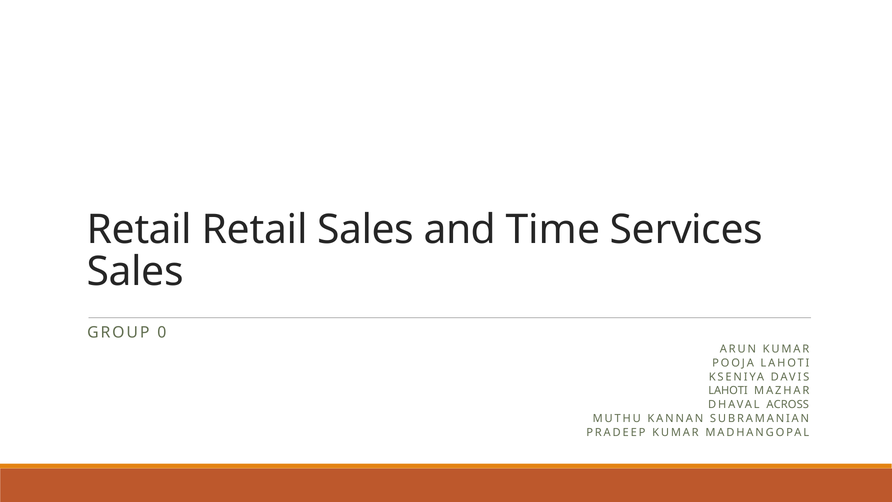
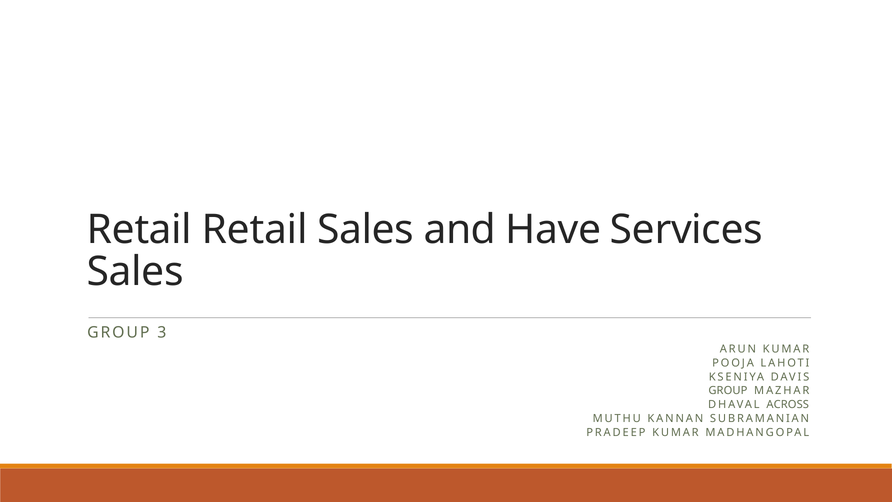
Time: Time -> Have (553, 230)
0: 0 -> 3 (162, 332)
LAHOTI: LAHOTI -> GROUP (728, 391)
